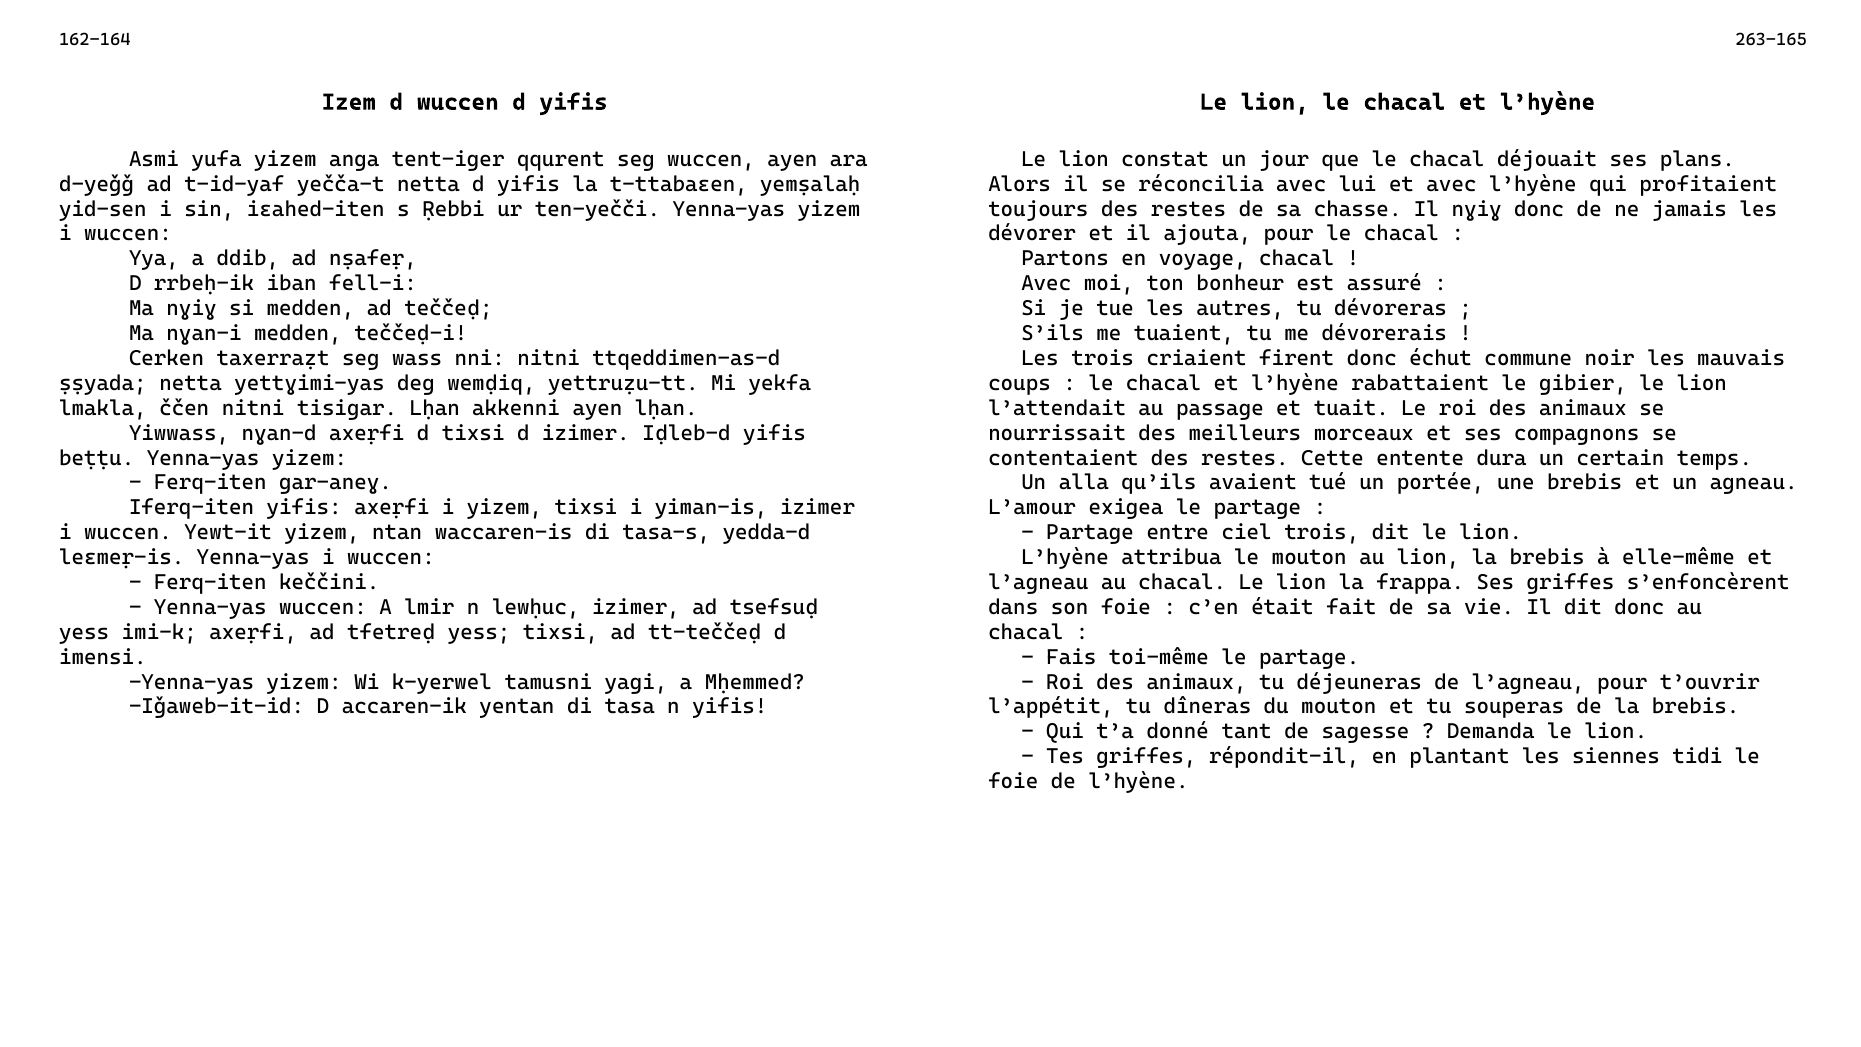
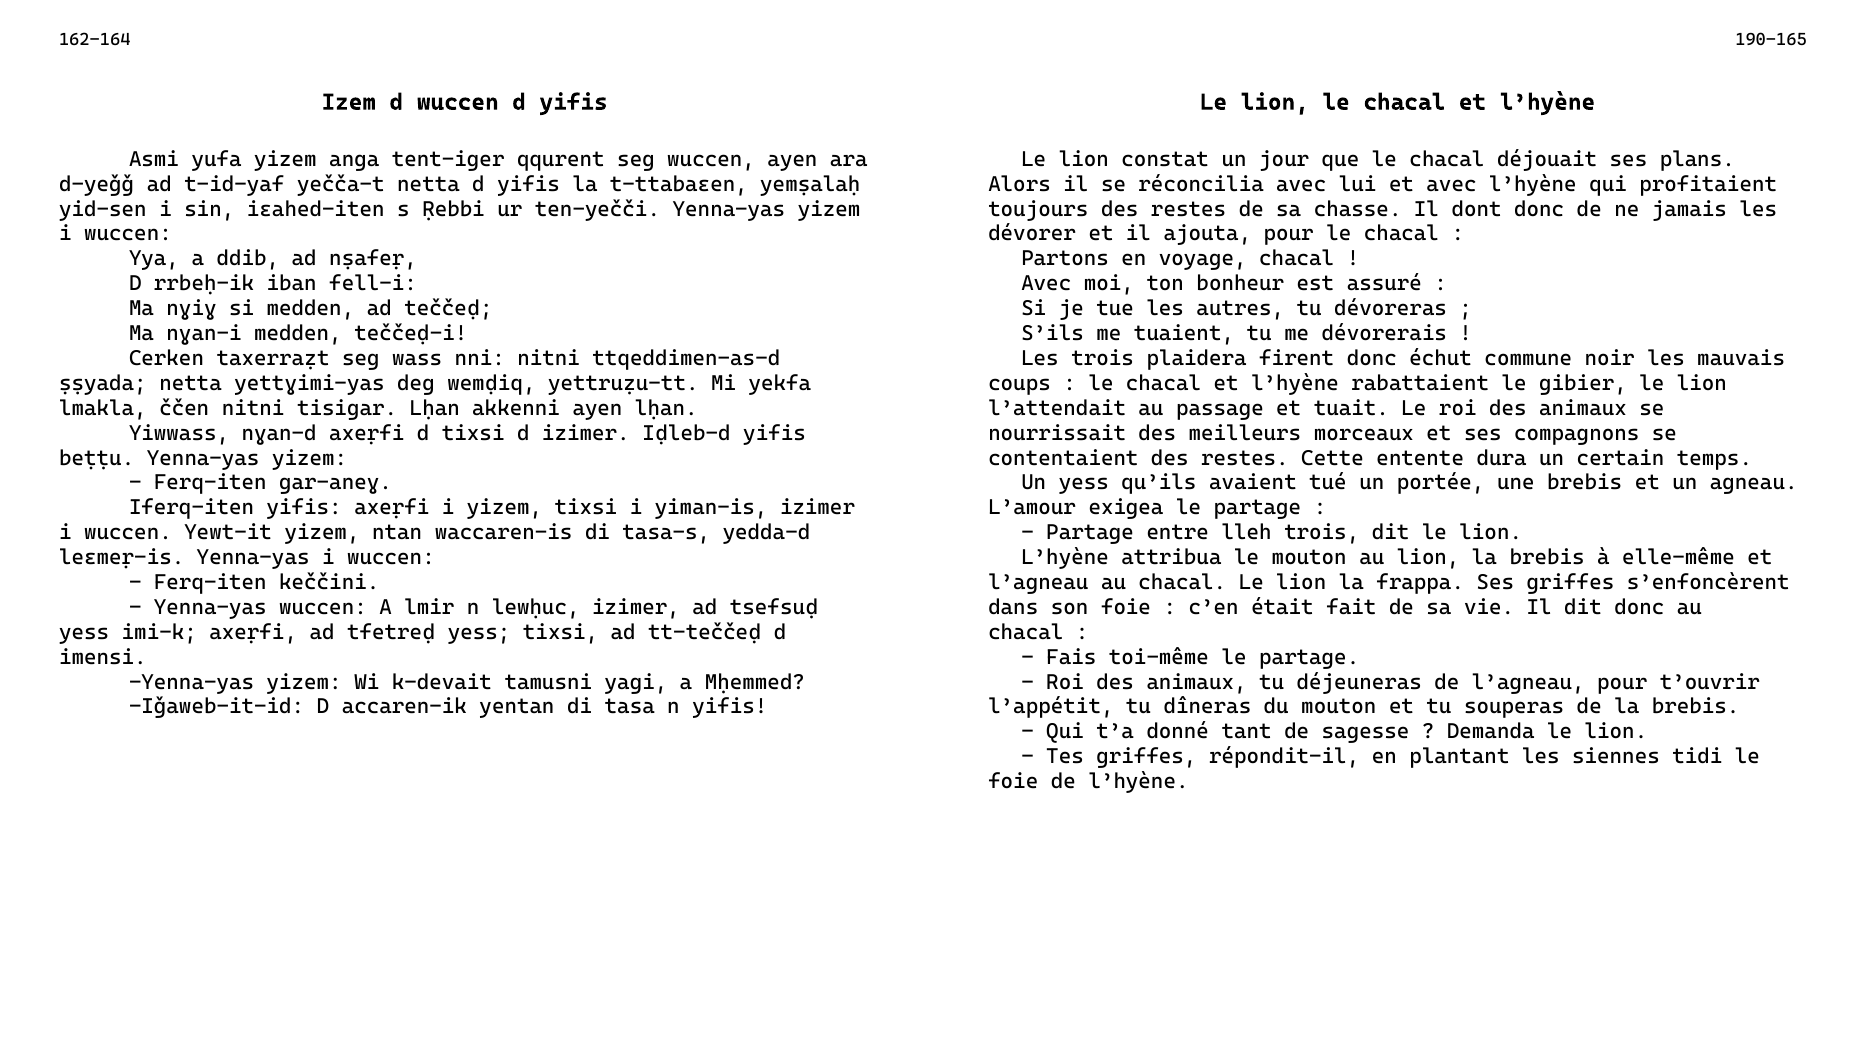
263-165: 263-165 -> 190-165 (1771, 40)
Il nɣiɣ: nɣiɣ -> dont (1477, 209)
criaient: criaient -> plaidera (1197, 358)
Un alla: alla -> yess (1084, 483)
ciel: ciel -> lleh (1247, 533)
k-yerwel: k-yerwel -> k-devait (442, 682)
